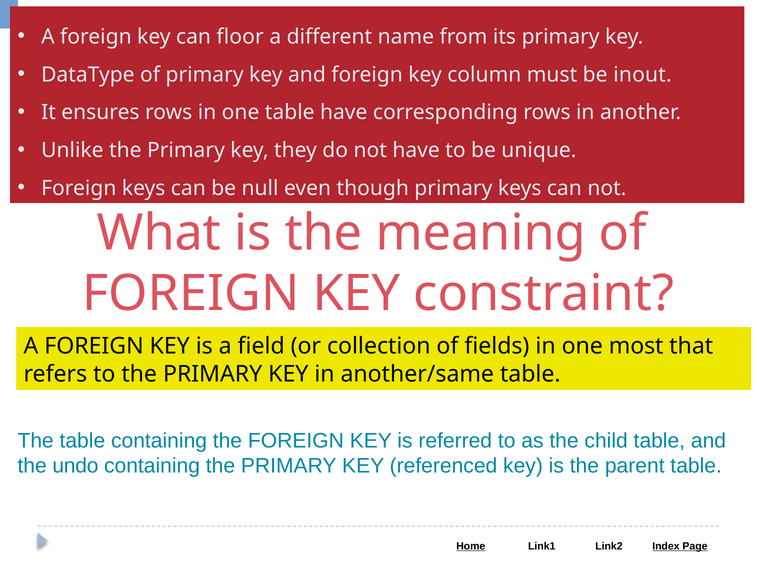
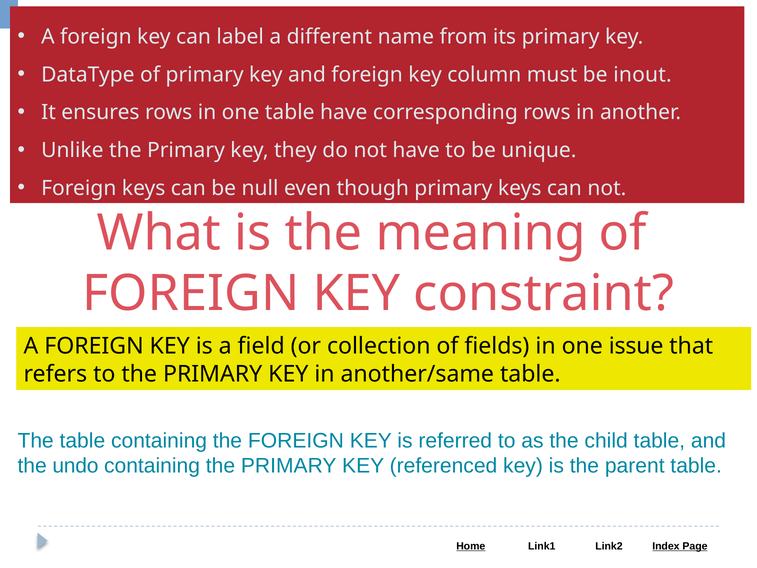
floor: floor -> label (240, 37)
most: most -> issue (636, 346)
